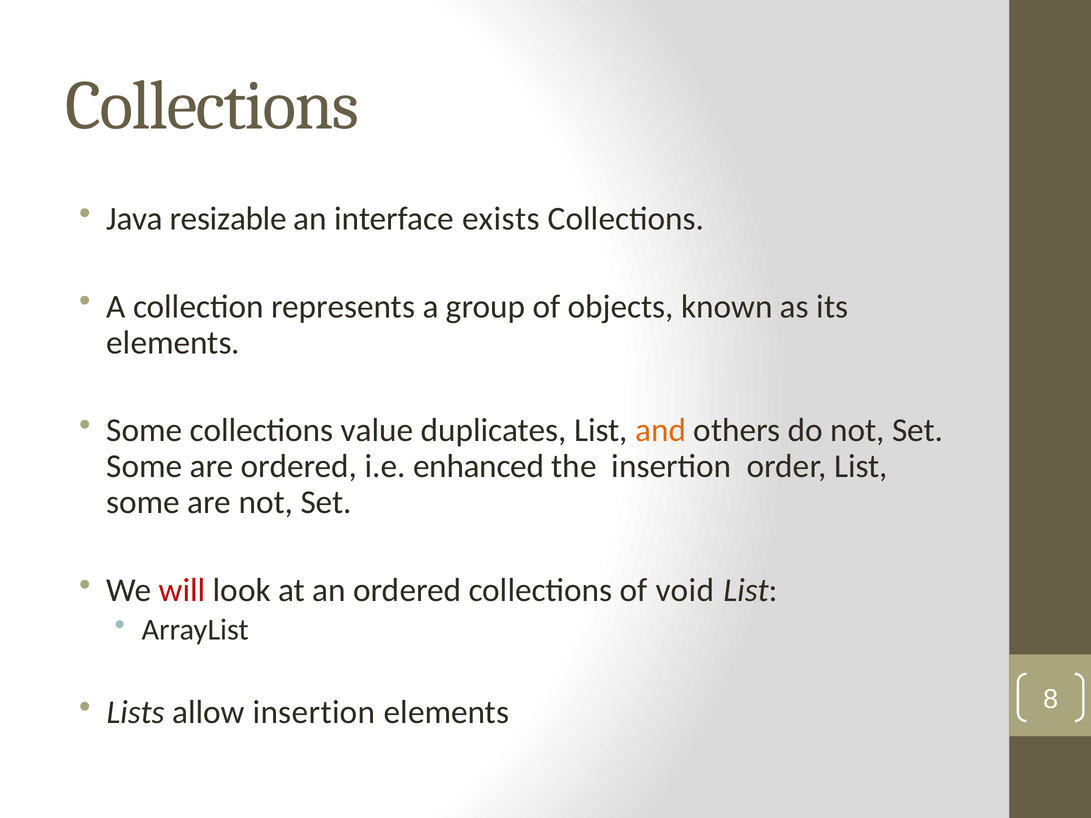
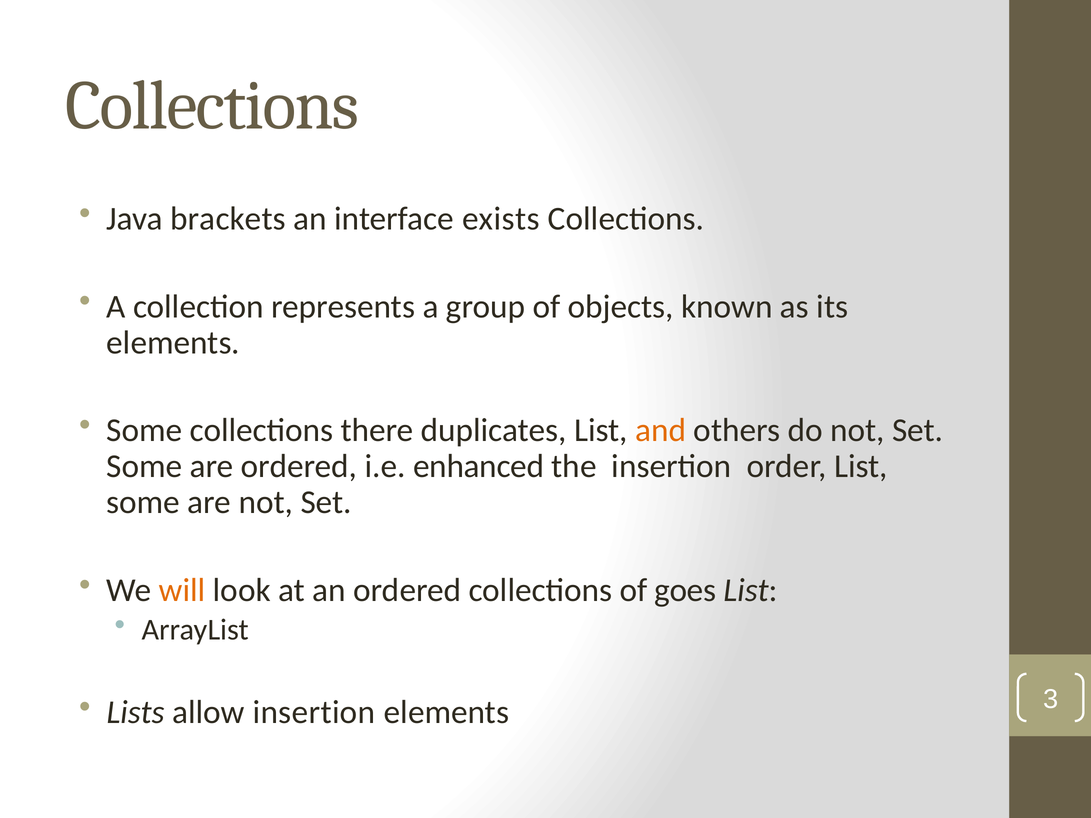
resizable: resizable -> brackets (228, 219)
value: value -> there (377, 431)
will colour: red -> orange (182, 590)
void: void -> goes (685, 590)
8: 8 -> 3 (1051, 700)
